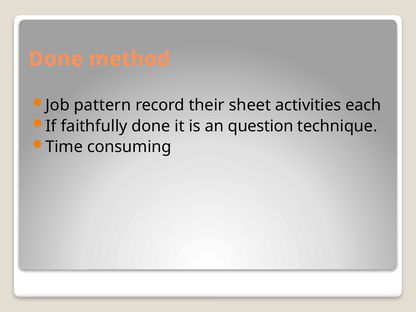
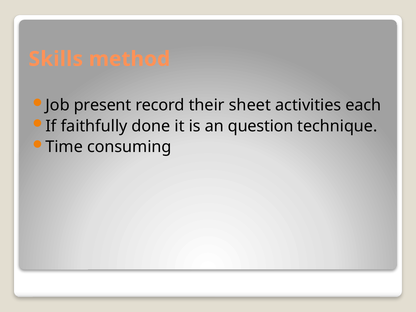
Done: Done -> Skills (56, 59)
pattern: pattern -> present (103, 105)
